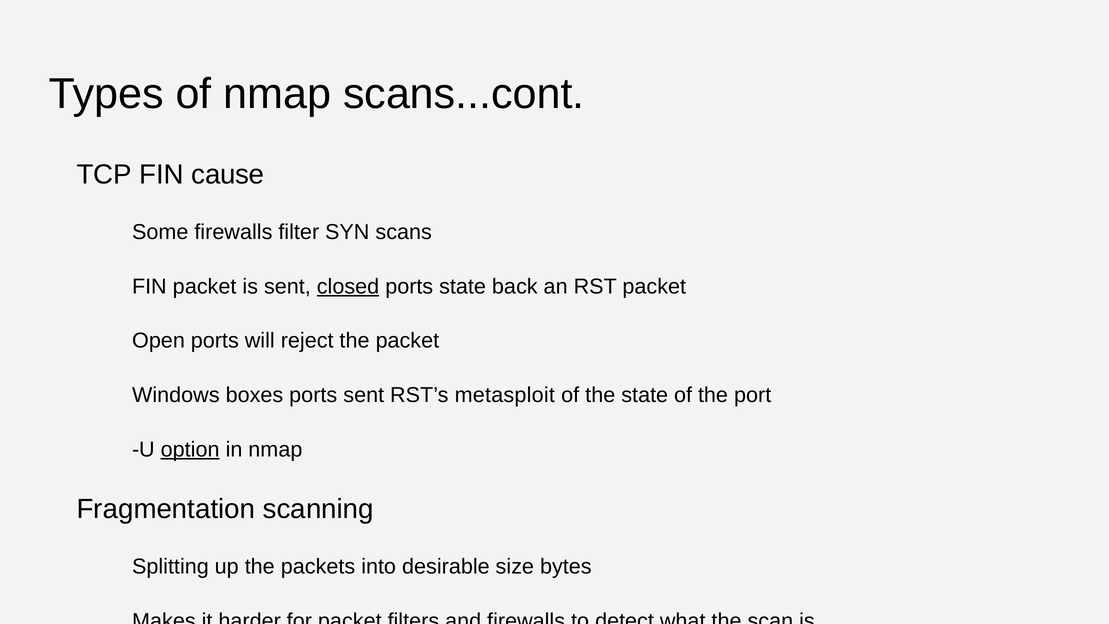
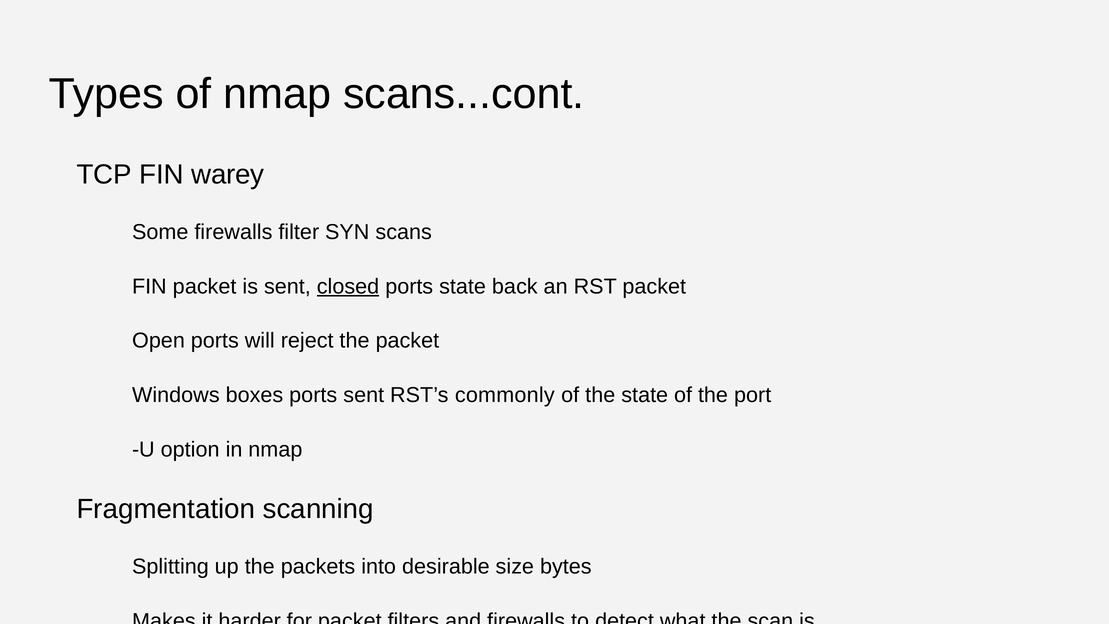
FIN cause: cause -> warey (228, 174)
metasploit: metasploit -> commonly (505, 395)
option underline: present -> none (190, 449)
